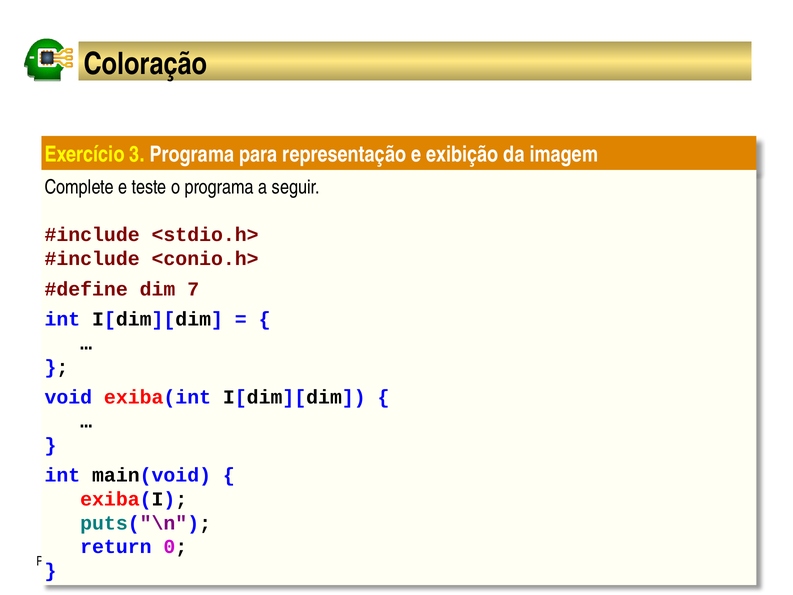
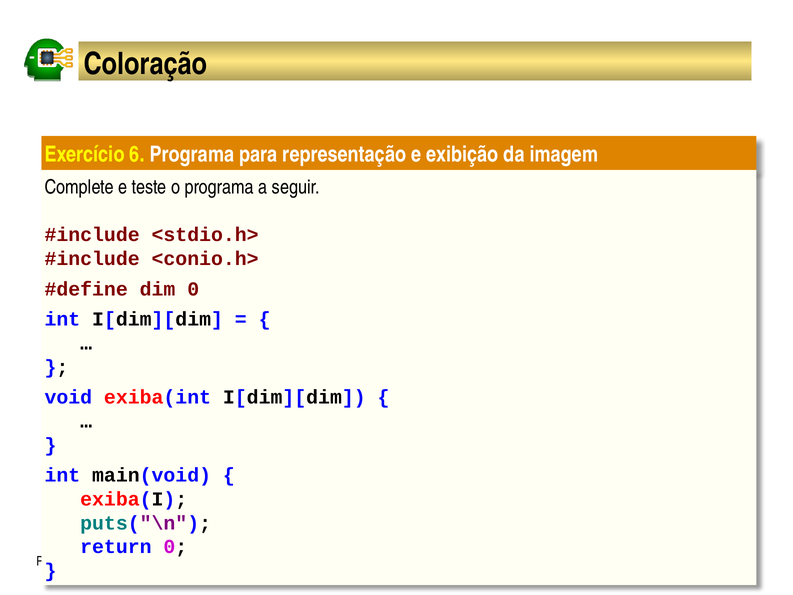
3: 3 -> 6 (137, 155)
dim 7: 7 -> 0 (193, 289)
